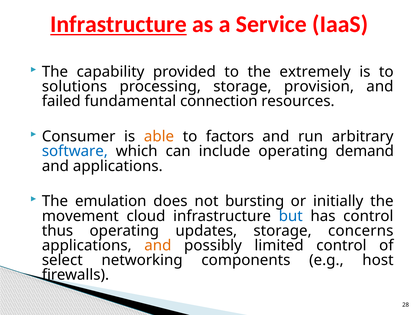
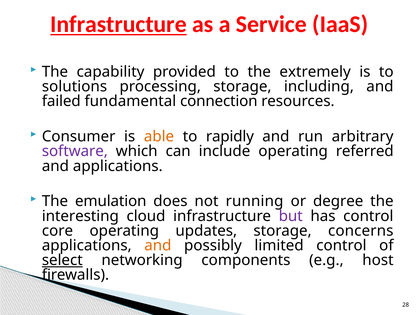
provision: provision -> including (319, 86)
factors: factors -> rapidly (230, 136)
software colour: blue -> purple (75, 151)
demand: demand -> referred (365, 151)
bursting: bursting -> running (255, 201)
initially: initially -> degree (338, 201)
movement: movement -> interesting (80, 216)
but colour: blue -> purple (291, 216)
thus: thus -> core (57, 230)
select underline: none -> present (62, 260)
